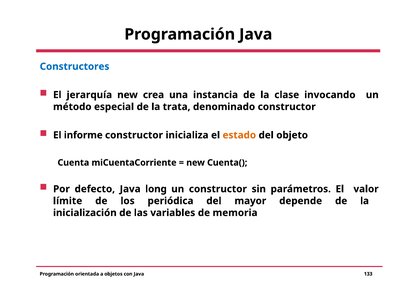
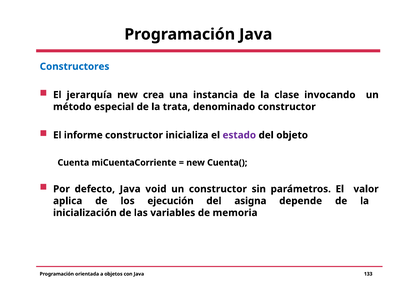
estado colour: orange -> purple (239, 135)
long: long -> void (156, 189)
límite: límite -> aplica (68, 201)
periódica: periódica -> ejecución (171, 201)
mayor: mayor -> asigna (250, 201)
